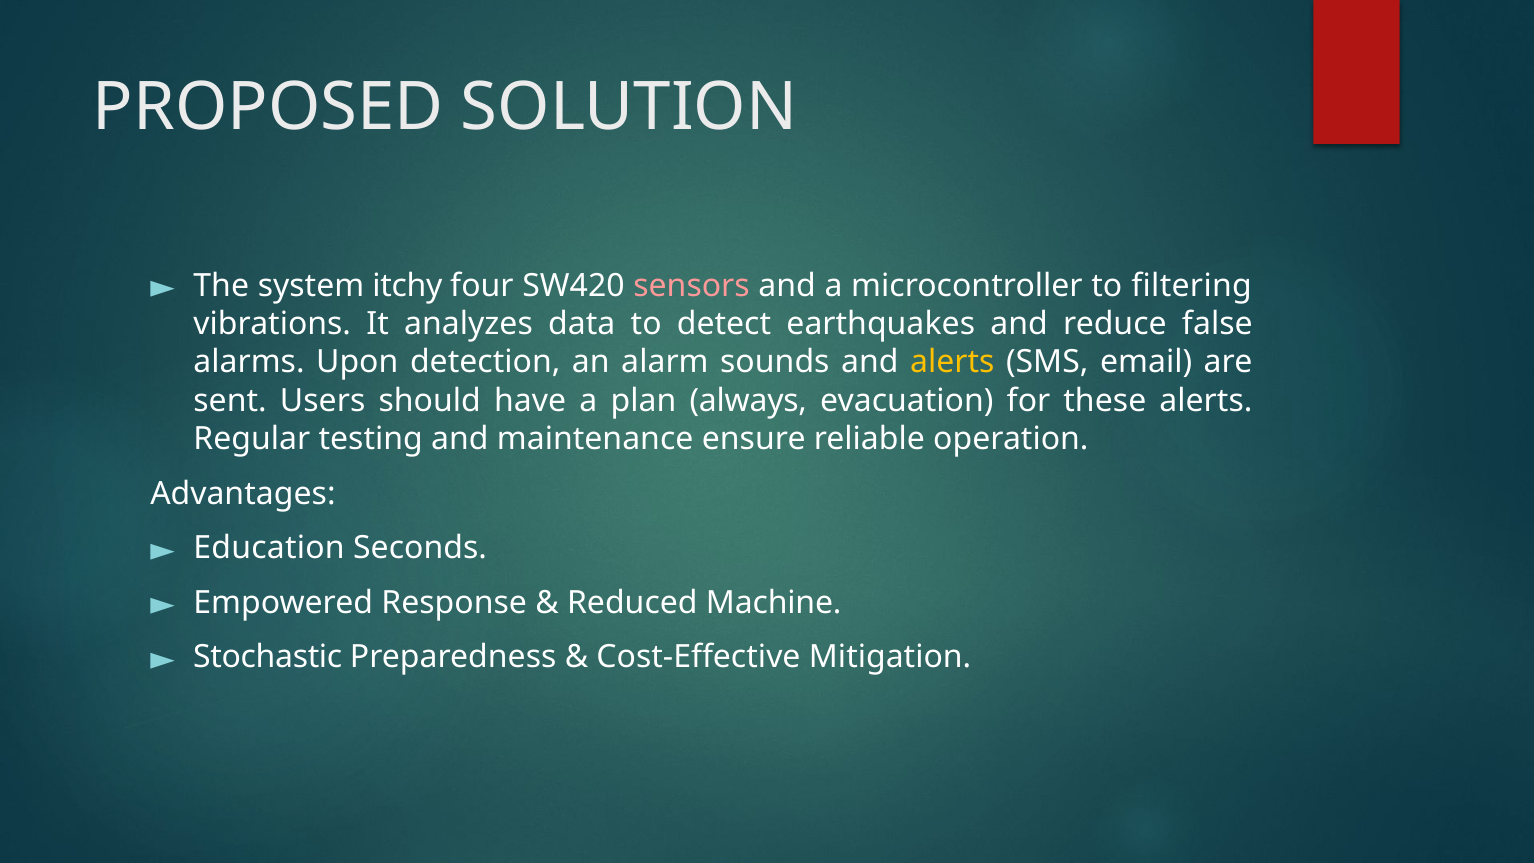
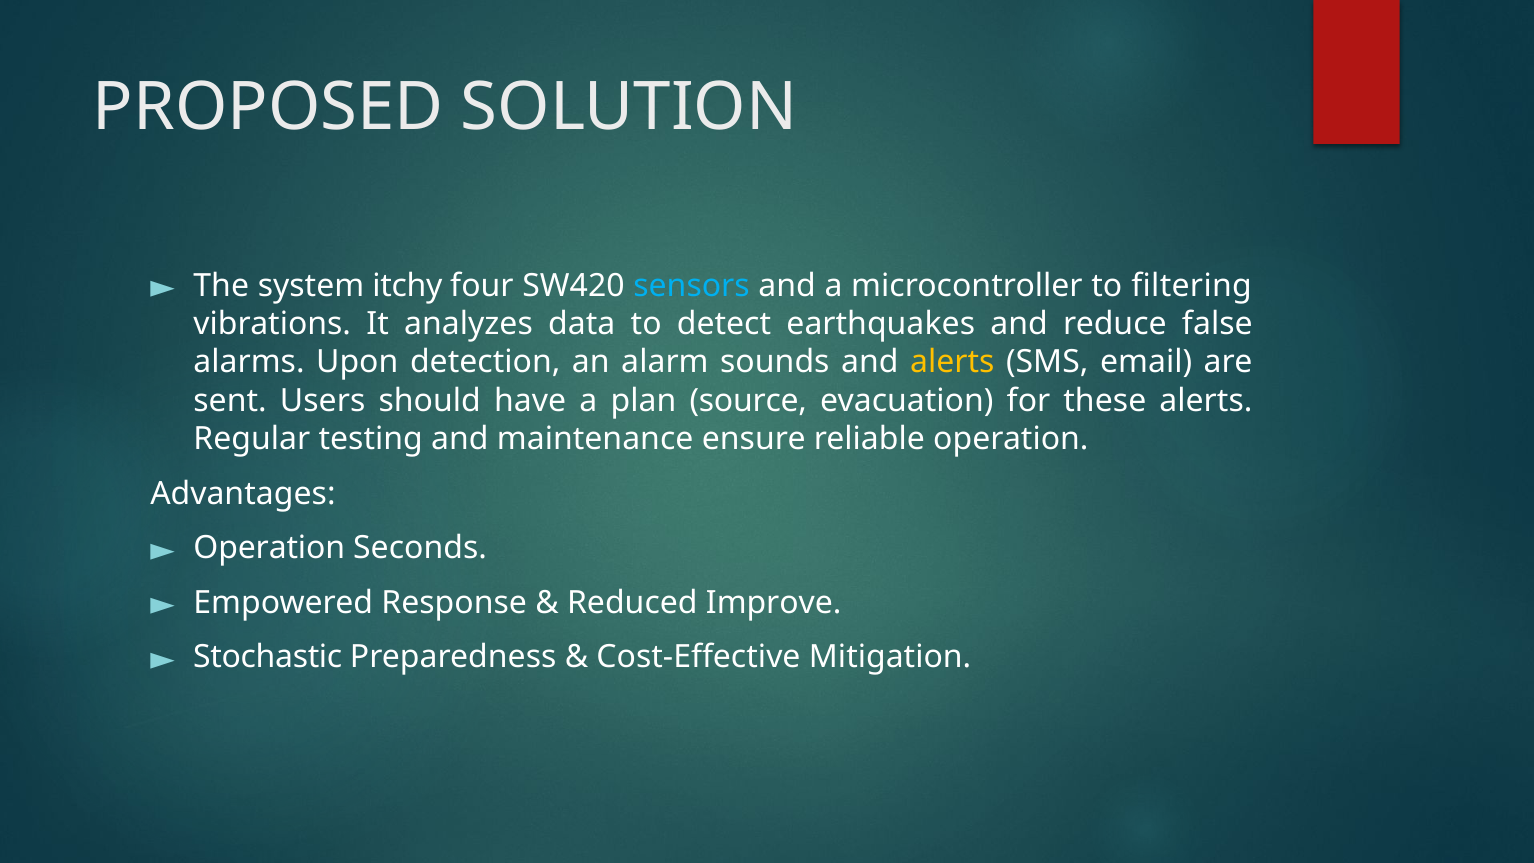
sensors colour: pink -> light blue (692, 286)
always: always -> source (748, 401)
Education: Education -> Operation (269, 548)
Machine: Machine -> Improve (774, 602)
